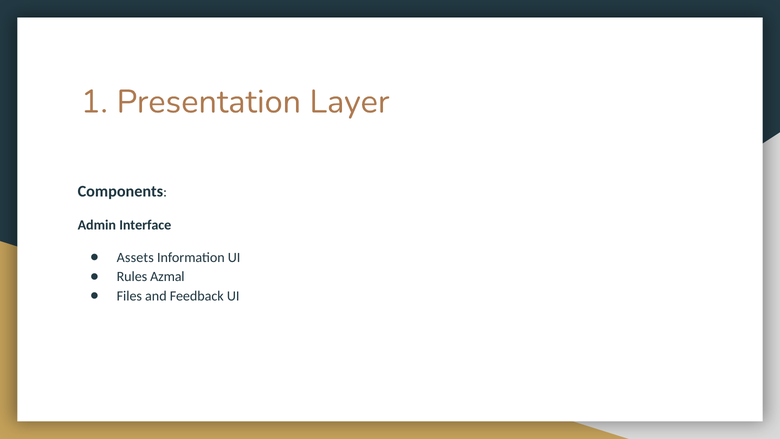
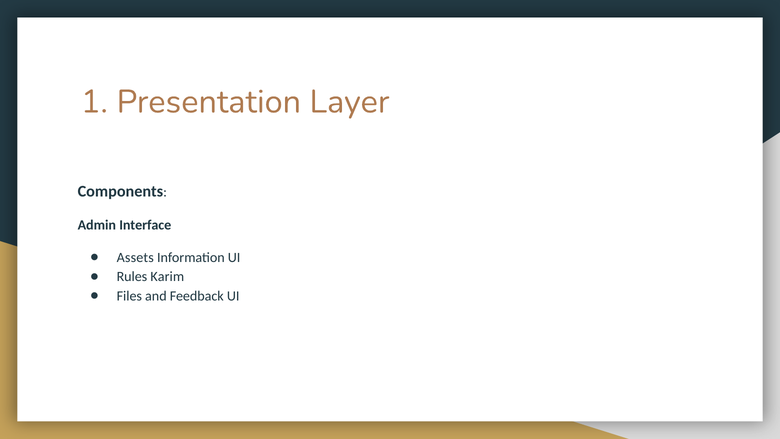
Azmal: Azmal -> Karim (167, 277)
